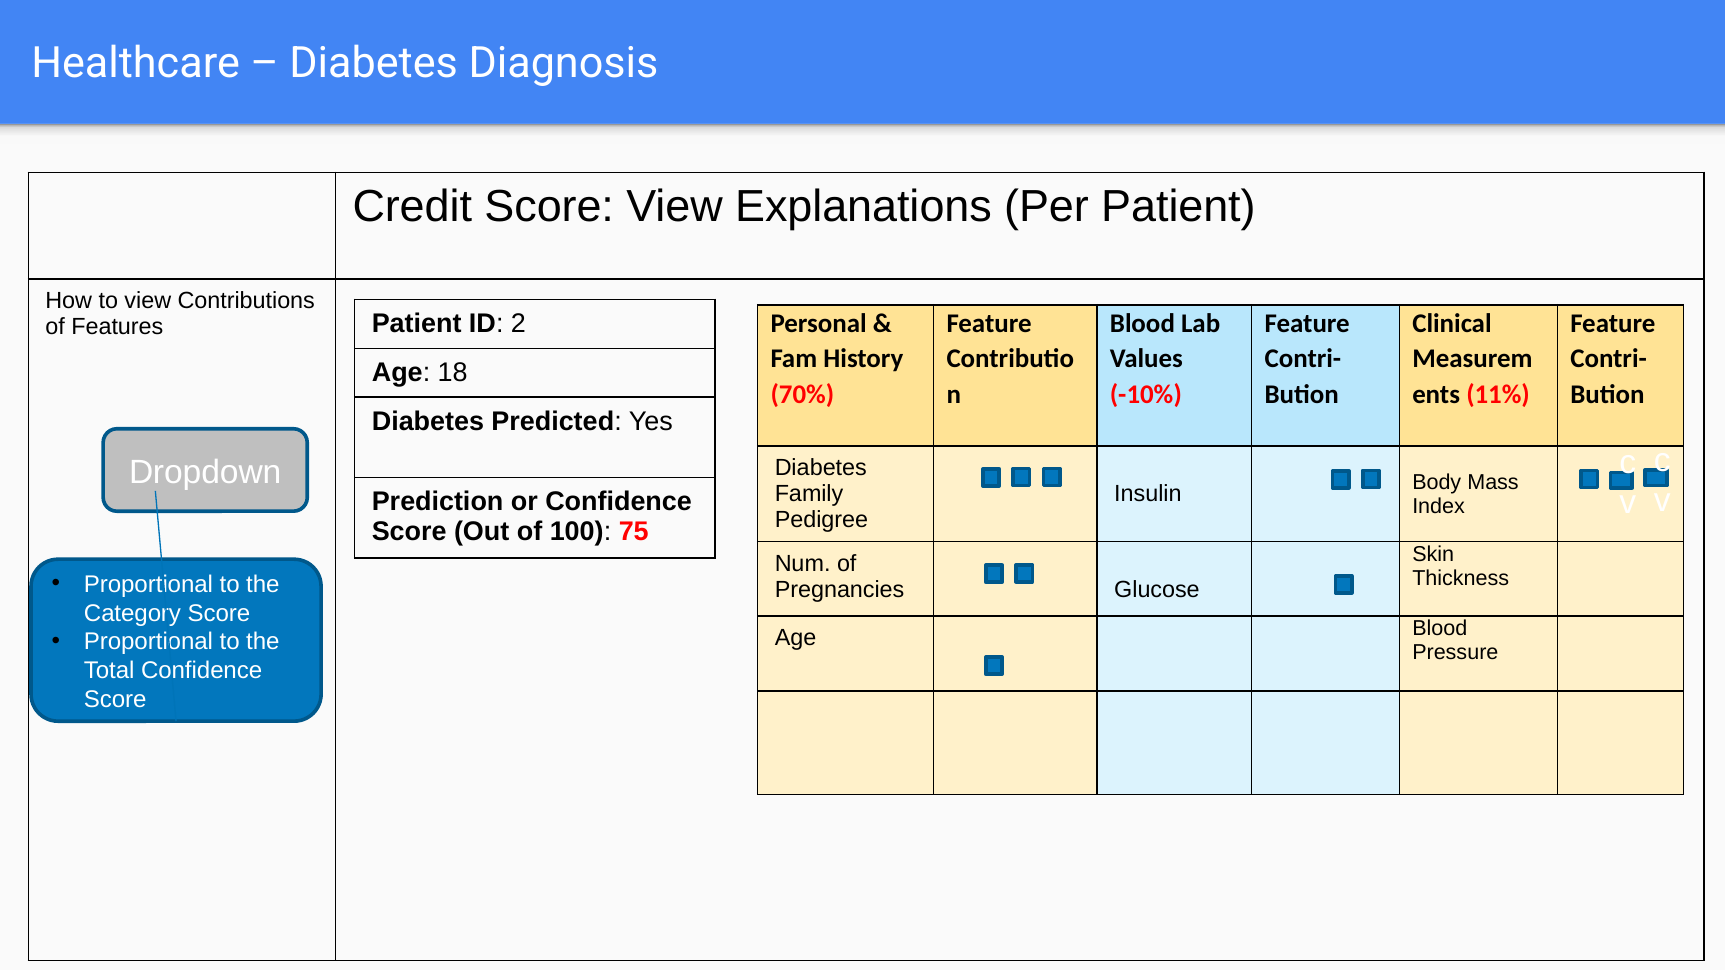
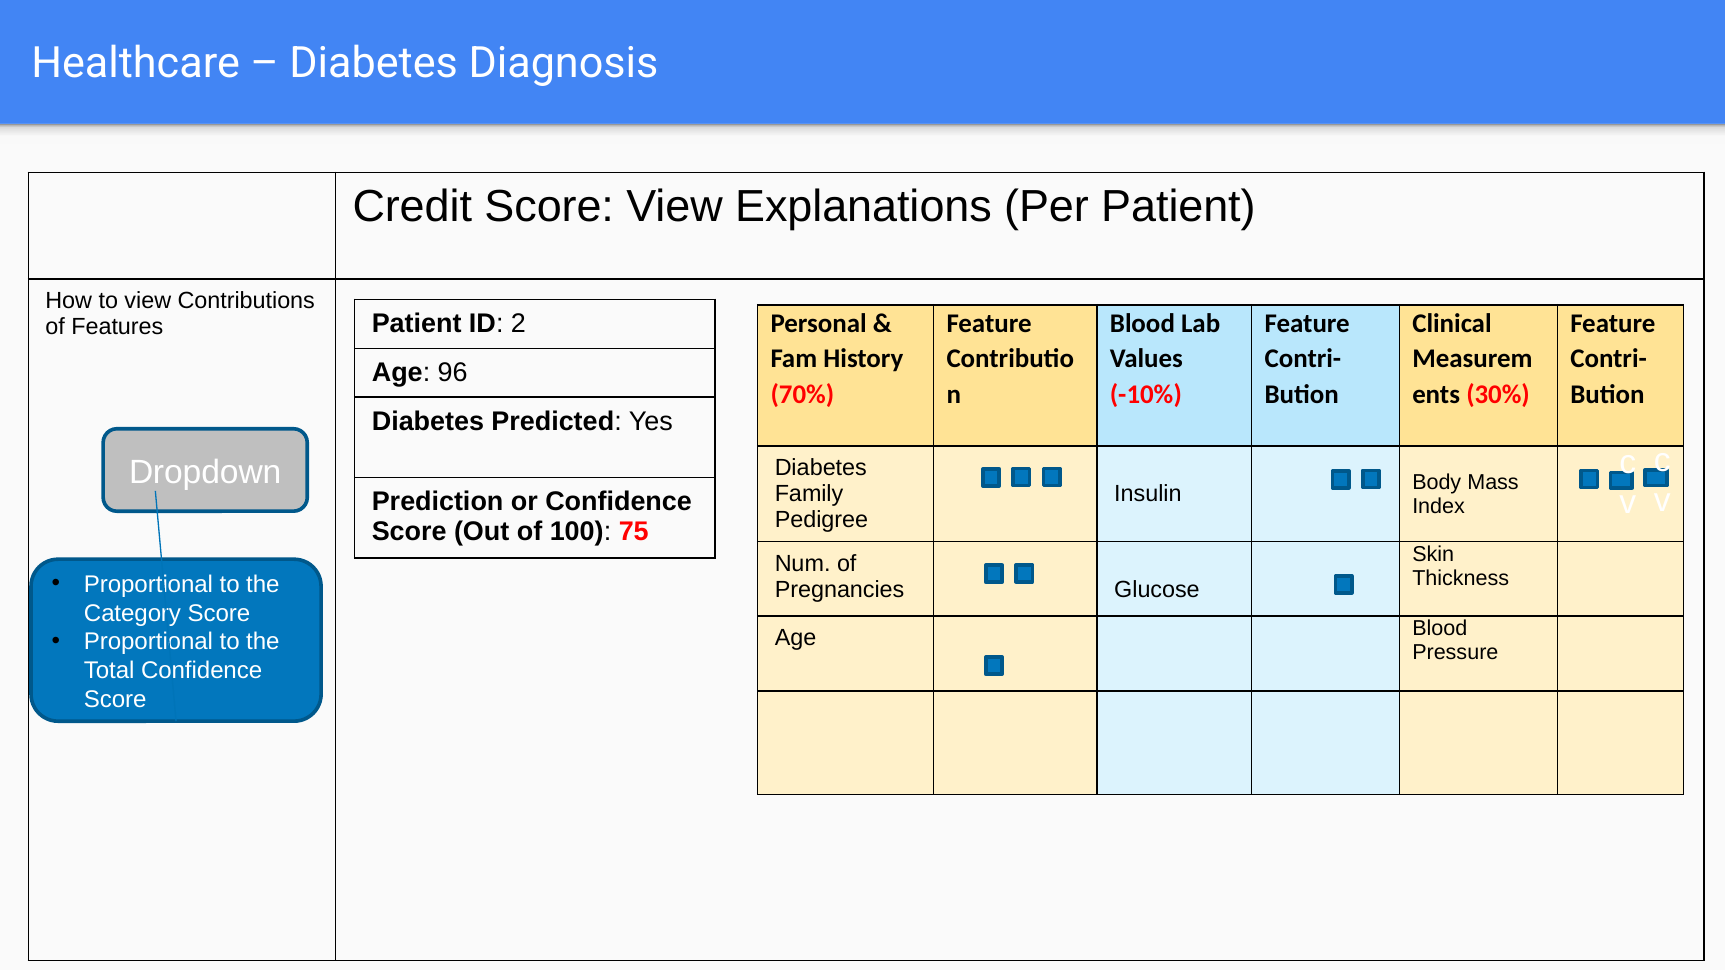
18: 18 -> 96 (453, 373)
11%: 11% -> 30% (1498, 395)
